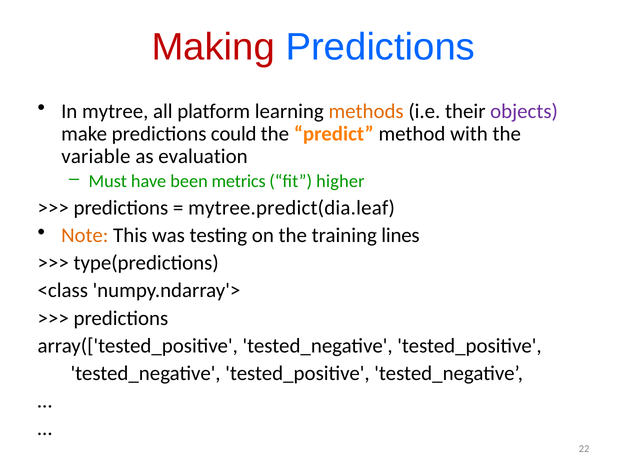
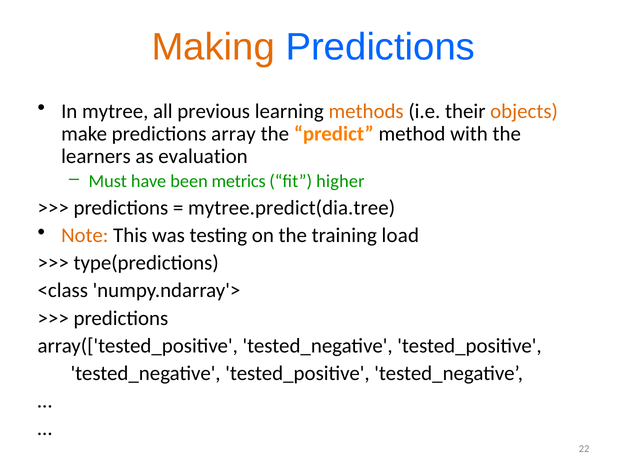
Making colour: red -> orange (213, 47)
platform: platform -> previous (214, 111)
objects colour: purple -> orange (524, 111)
could: could -> array (234, 134)
variable: variable -> learners (96, 156)
mytree.predict(dia.leaf: mytree.predict(dia.leaf -> mytree.predict(dia.tree (292, 208)
lines: lines -> load (400, 236)
